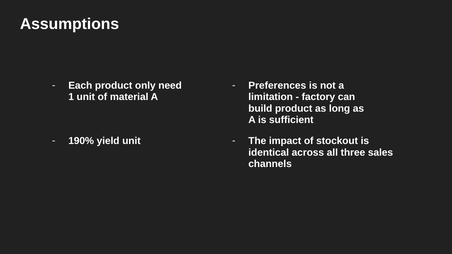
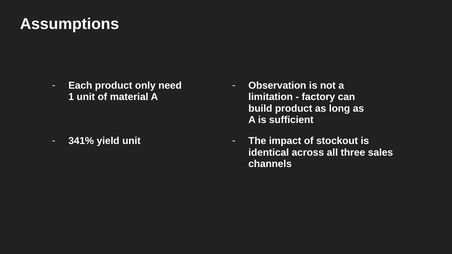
Preferences: Preferences -> Observation (277, 86)
190%: 190% -> 341% (81, 141)
